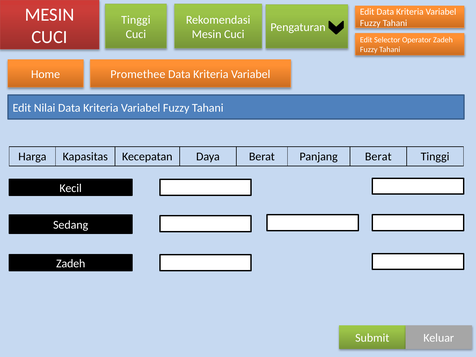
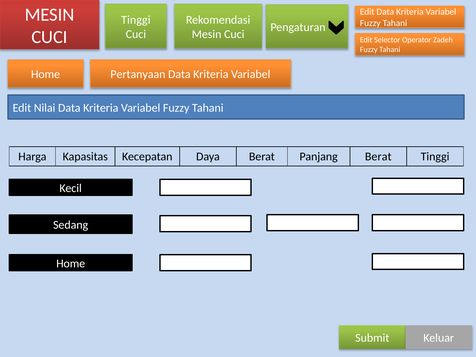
Promethee: Promethee -> Pertanyaan (138, 74)
Zadeh: Zadeh -> Home (71, 263)
